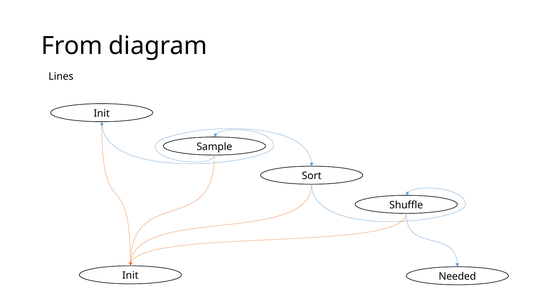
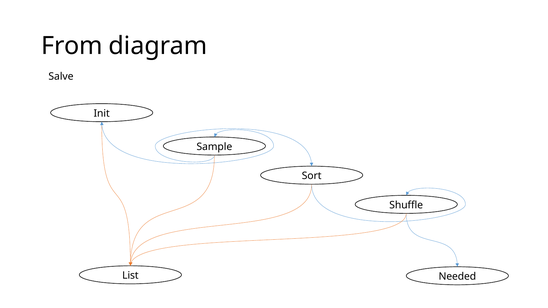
Lines: Lines -> Salve (61, 77)
Init: Init -> List (130, 276)
